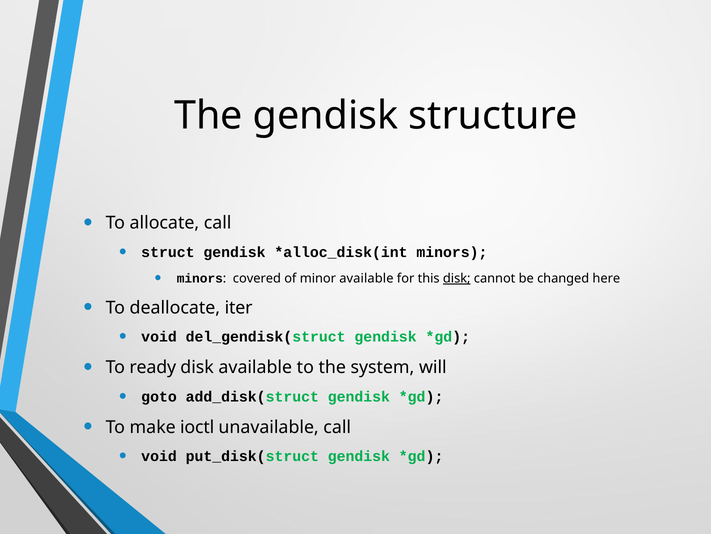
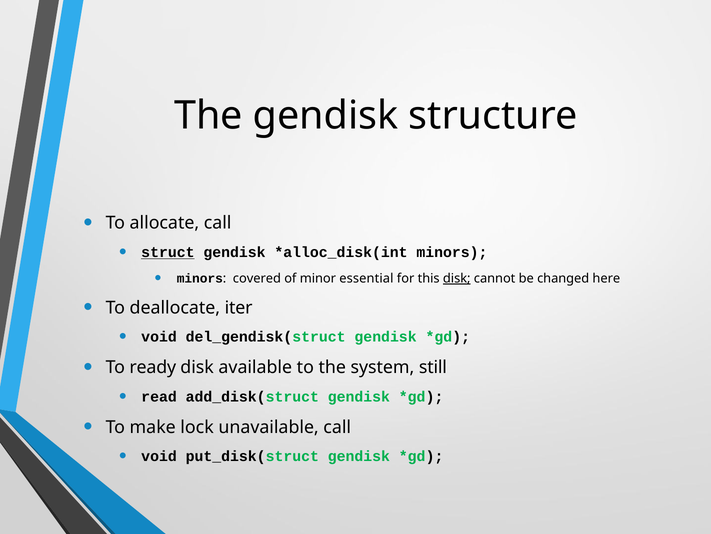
struct underline: none -> present (168, 252)
minor available: available -> essential (366, 278)
will: will -> still (433, 367)
goto: goto -> read (159, 396)
ioctl: ioctl -> lock (197, 427)
